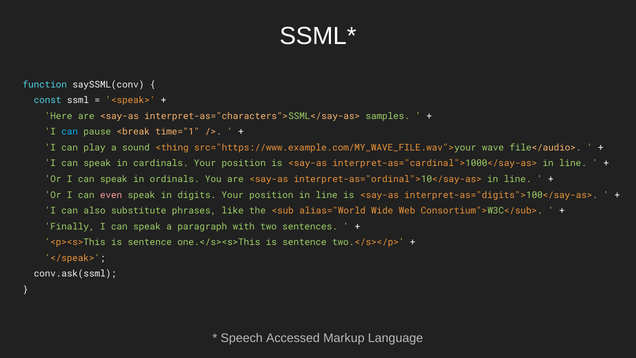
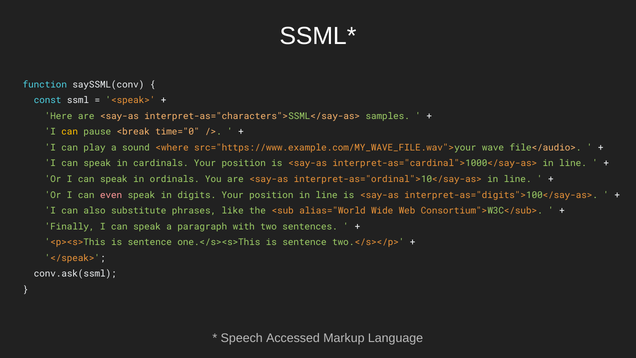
can colour: light blue -> yellow (70, 132)
time="1: time="1 -> time="0 (177, 132)
<thing: <thing -> <where (172, 148)
